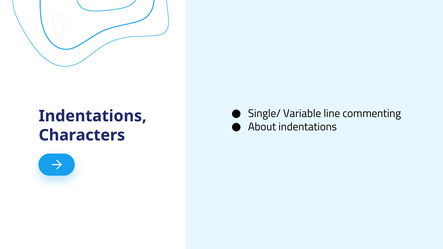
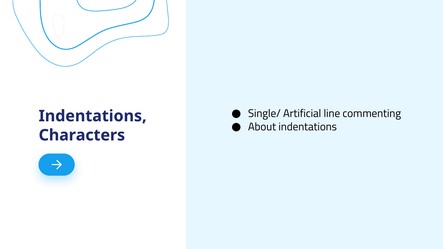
Variable: Variable -> Artificial (302, 114)
